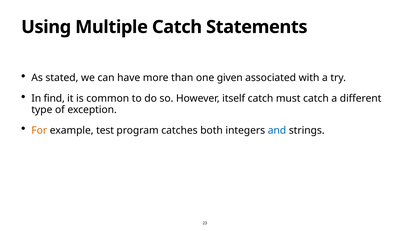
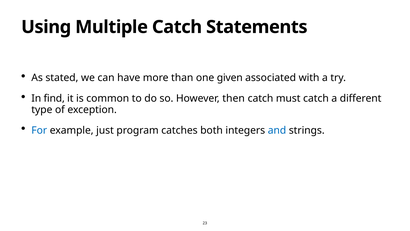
itself: itself -> then (234, 98)
For colour: orange -> blue (39, 130)
test: test -> just (105, 130)
